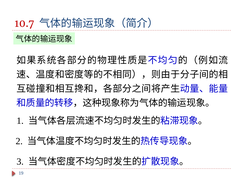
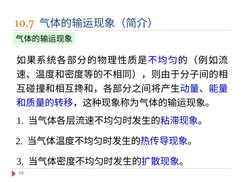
10.7 colour: red -> orange (24, 23)
